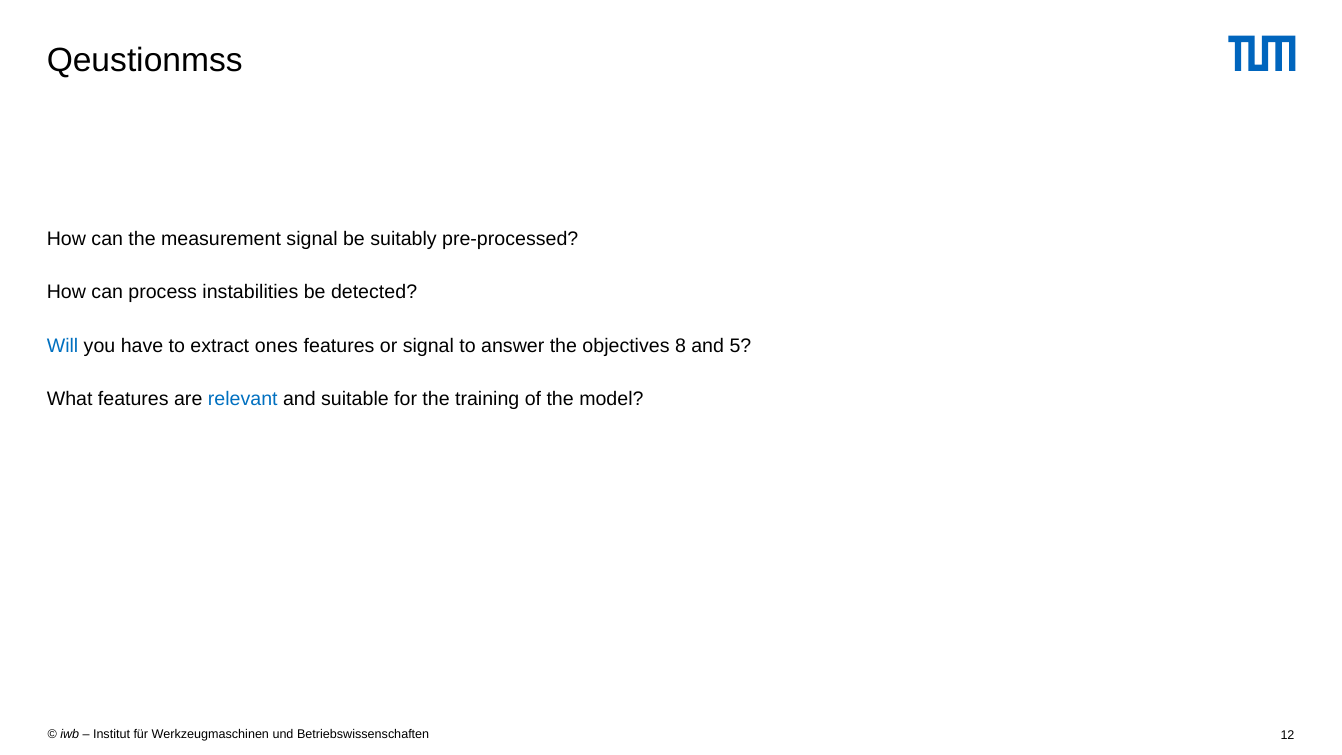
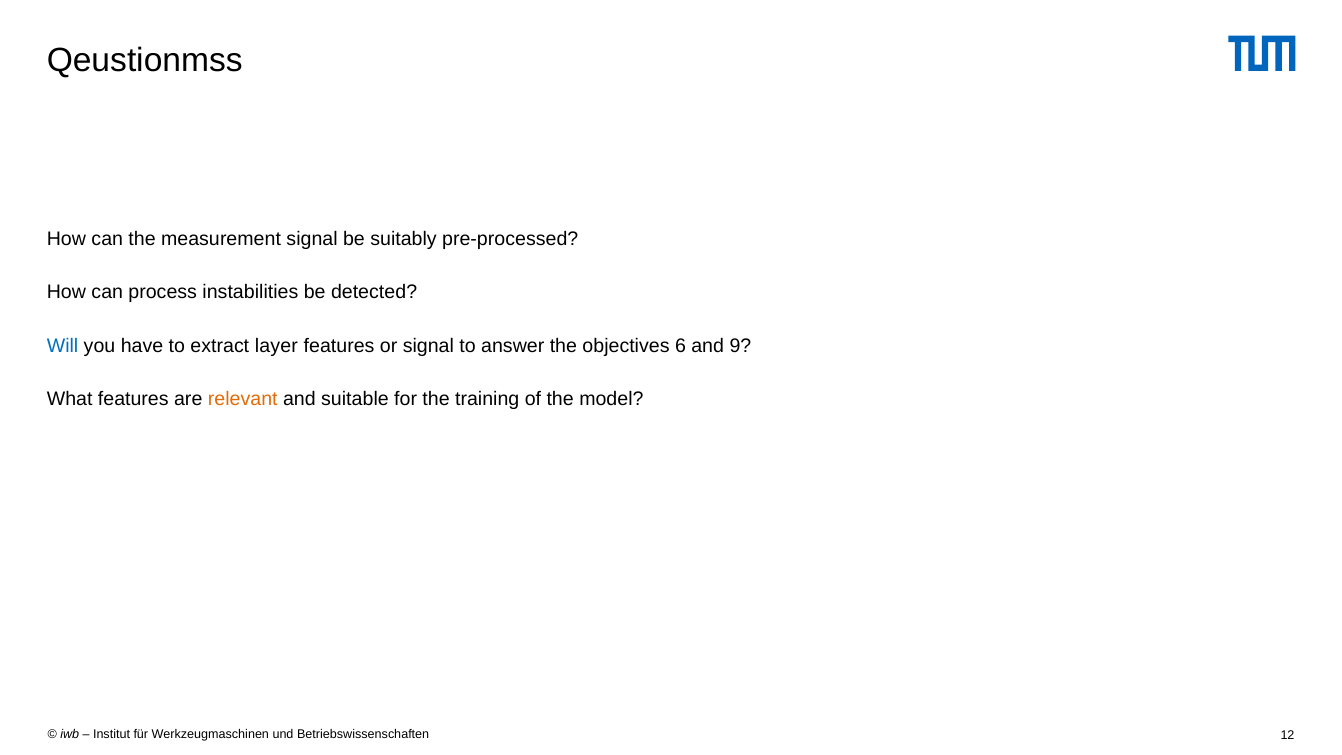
ones: ones -> layer (276, 346)
8: 8 -> 6 (681, 346)
5: 5 -> 9 (740, 346)
relevant colour: blue -> orange (243, 399)
